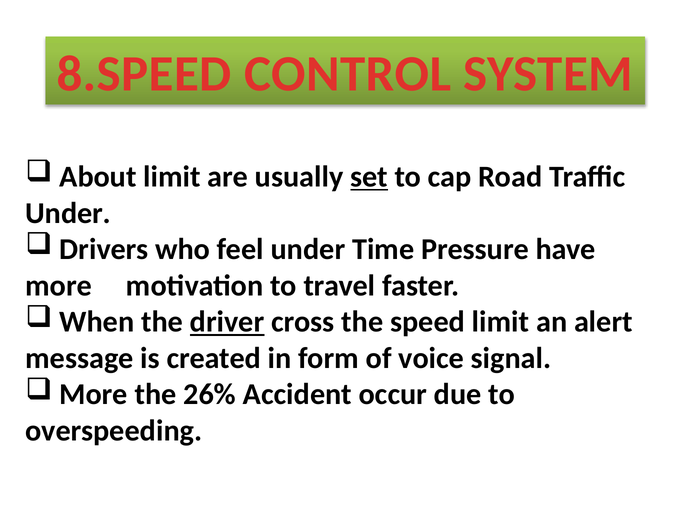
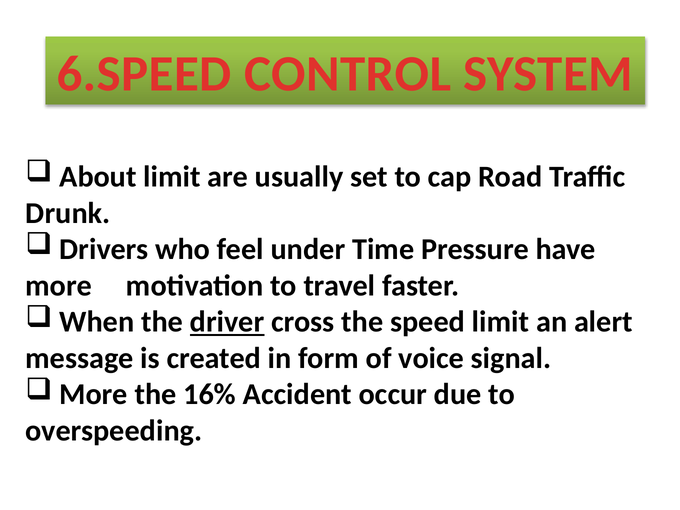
8.SPEED: 8.SPEED -> 6.SPEED (144, 74)
set underline: present -> none (369, 177)
Under: Under -> Drunk (68, 213)
26%: 26% -> 16% (210, 394)
